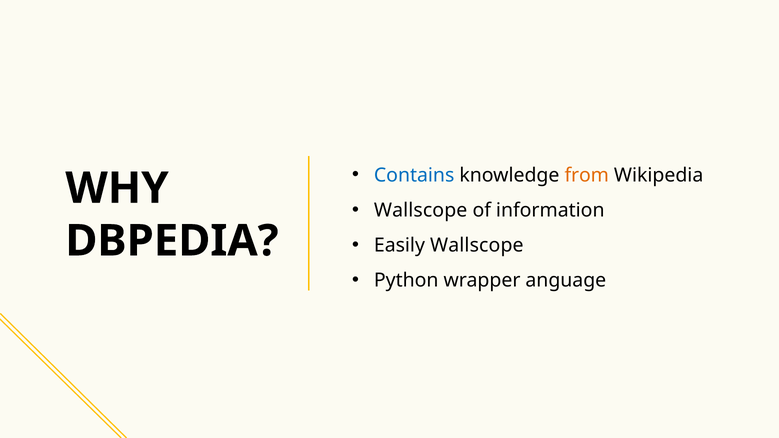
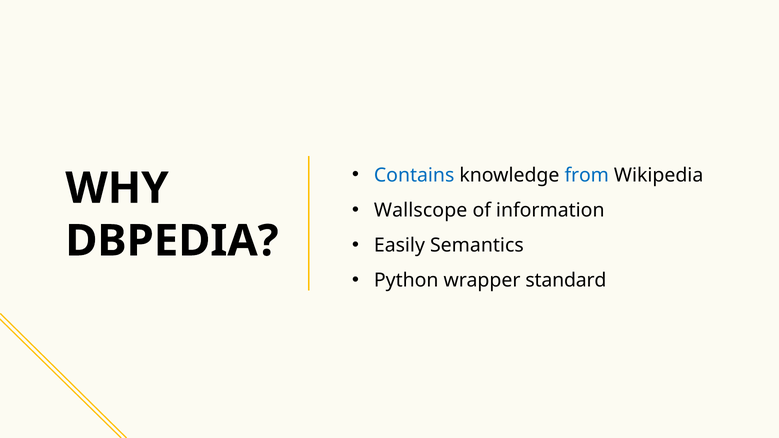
from colour: orange -> blue (587, 175)
Easily Wallscope: Wallscope -> Semantics (477, 245)
anguage: anguage -> standard (566, 280)
